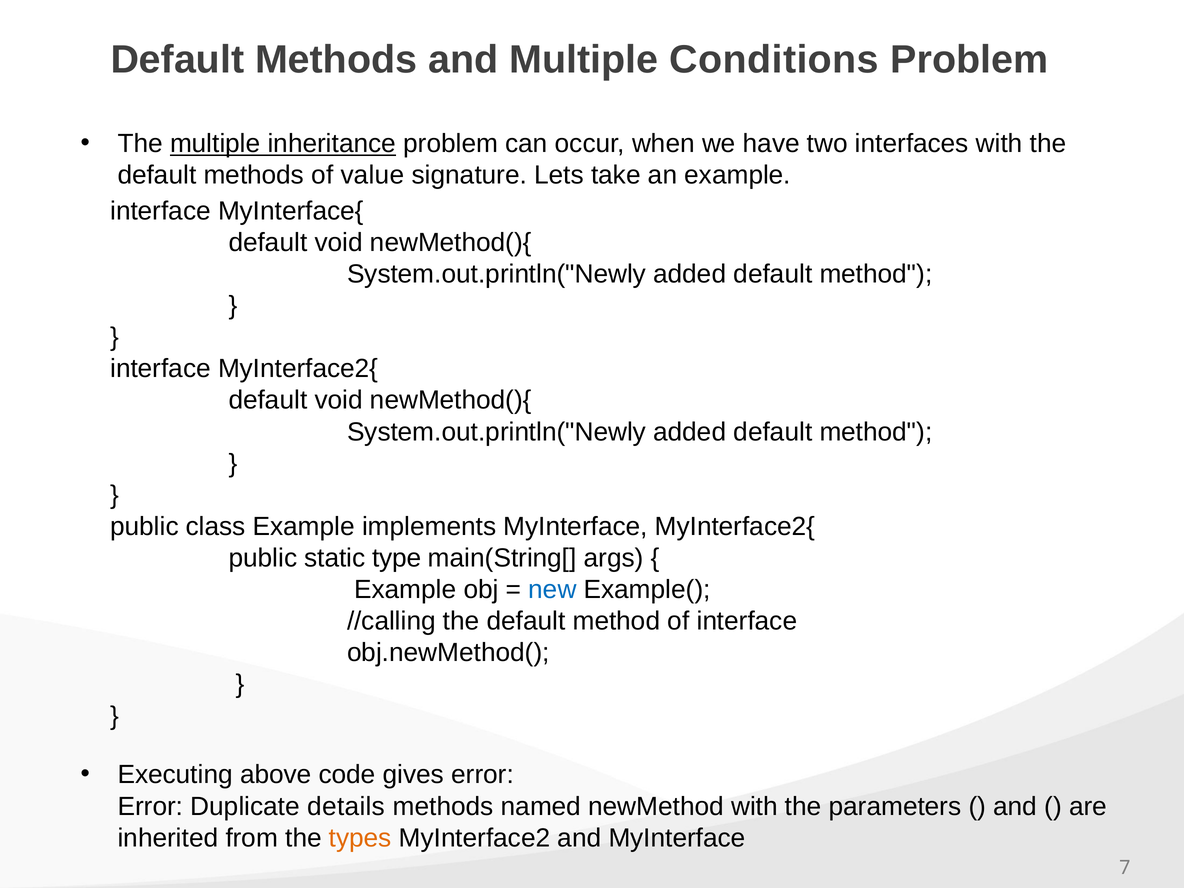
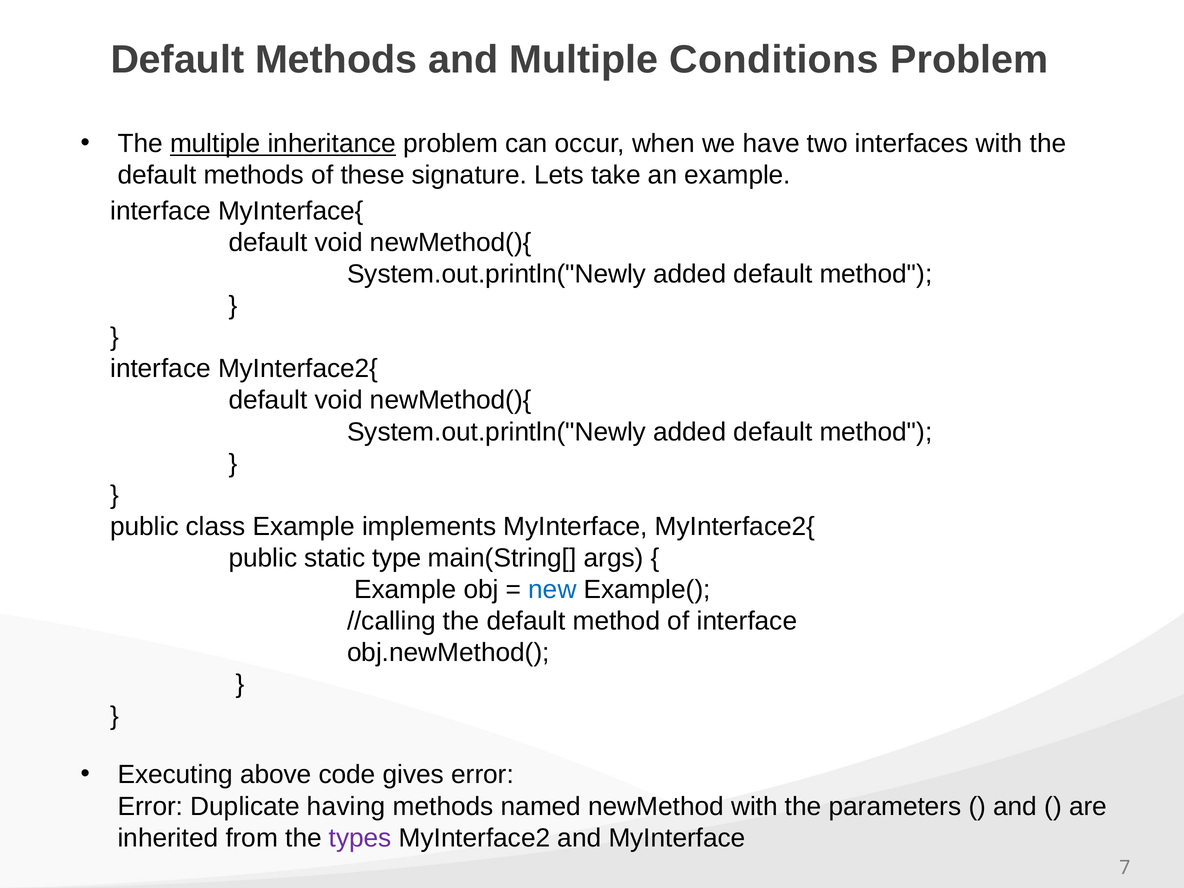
value: value -> these (373, 175)
details: details -> having (346, 806)
types colour: orange -> purple (360, 838)
